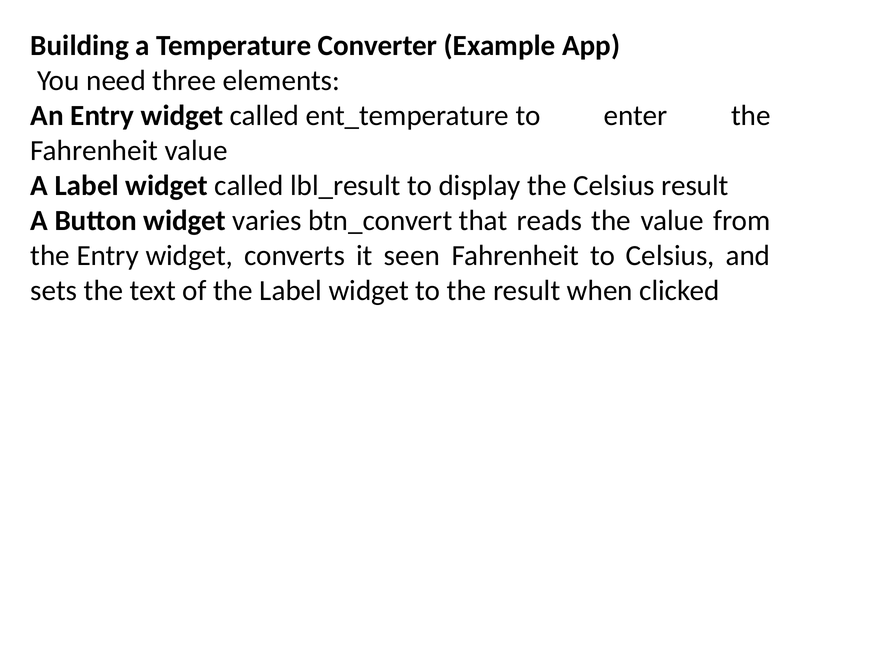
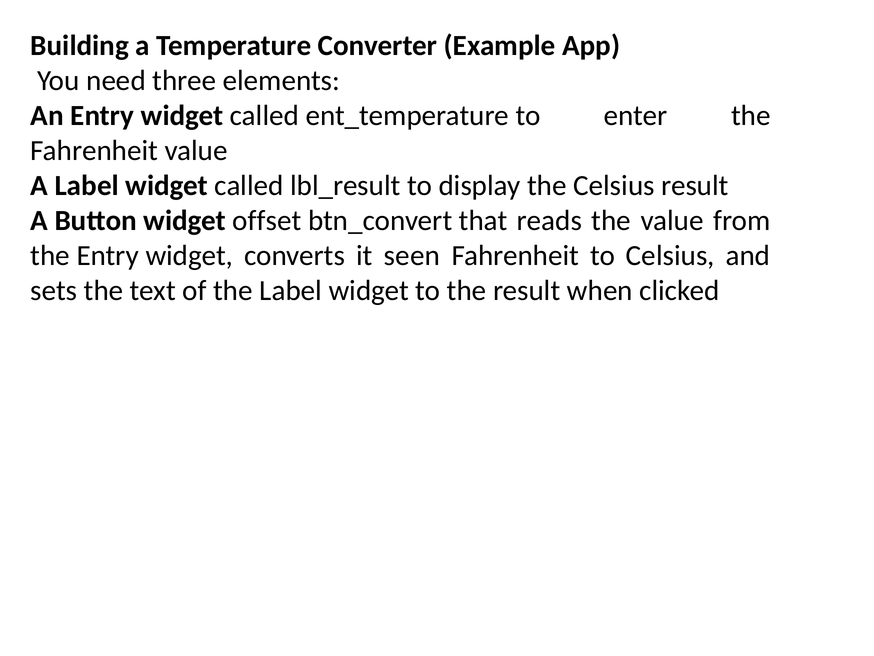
varies: varies -> offset (267, 220)
